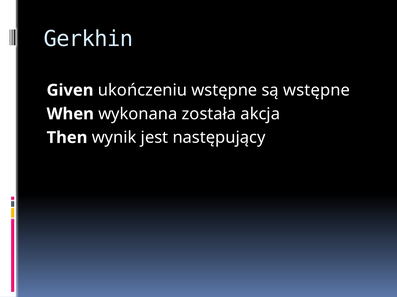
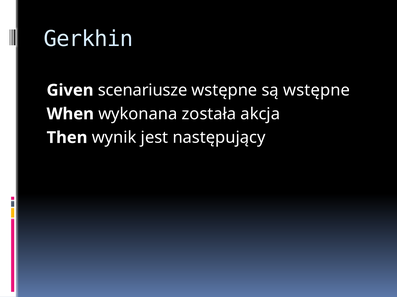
ukończeniu: ukończeniu -> scenariusze (143, 90)
